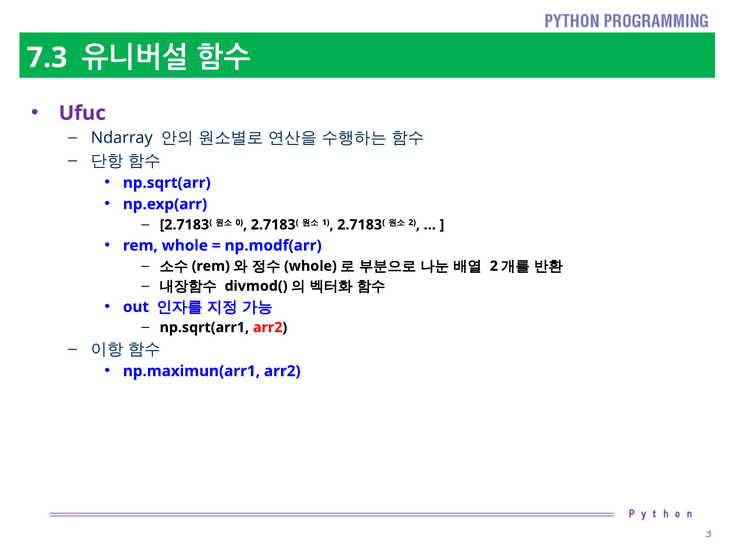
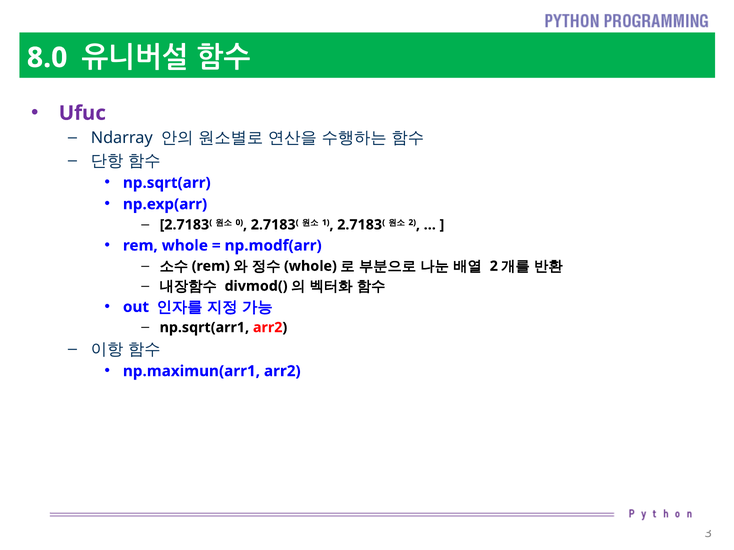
7.3: 7.3 -> 8.0 (47, 58)
